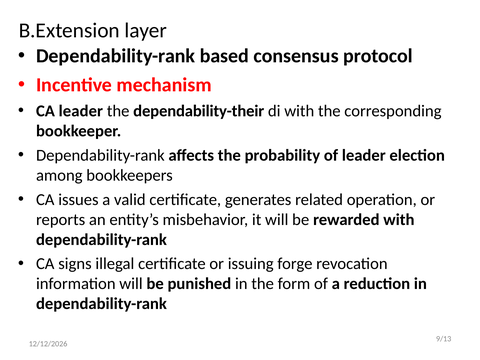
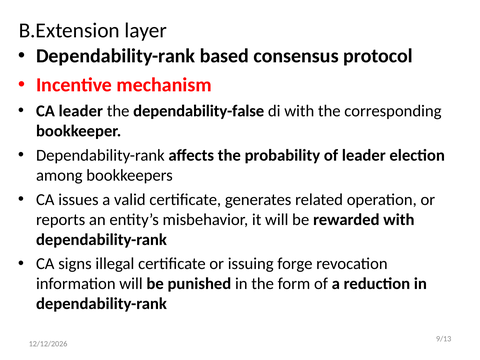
dependability-their: dependability-their -> dependability-false (199, 111)
